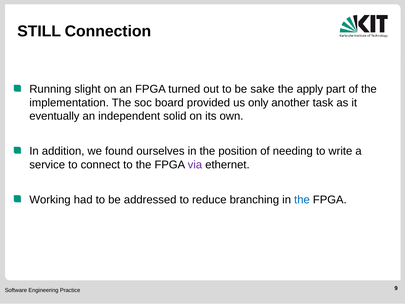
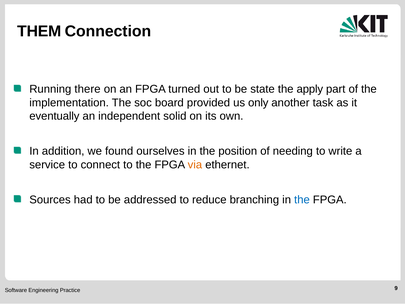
STILL: STILL -> THEM (39, 31)
slight: slight -> there (88, 89)
sake: sake -> state (263, 89)
via colour: purple -> orange (195, 165)
Working: Working -> Sources (50, 200)
